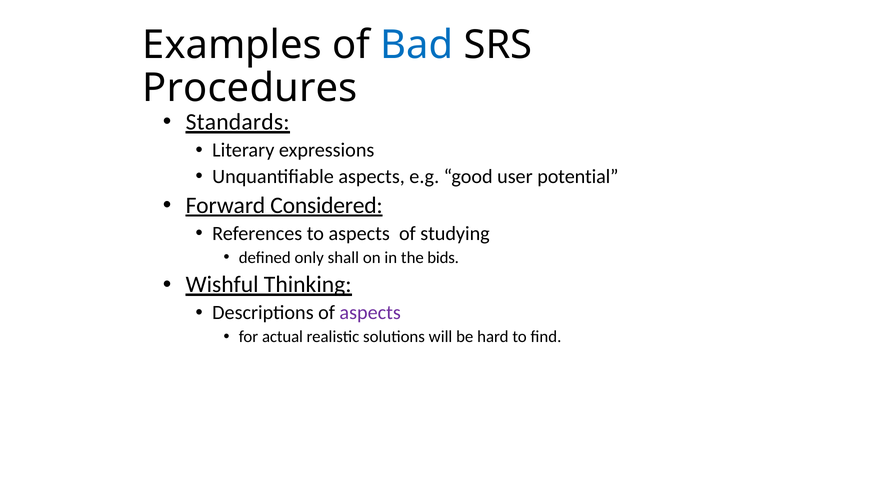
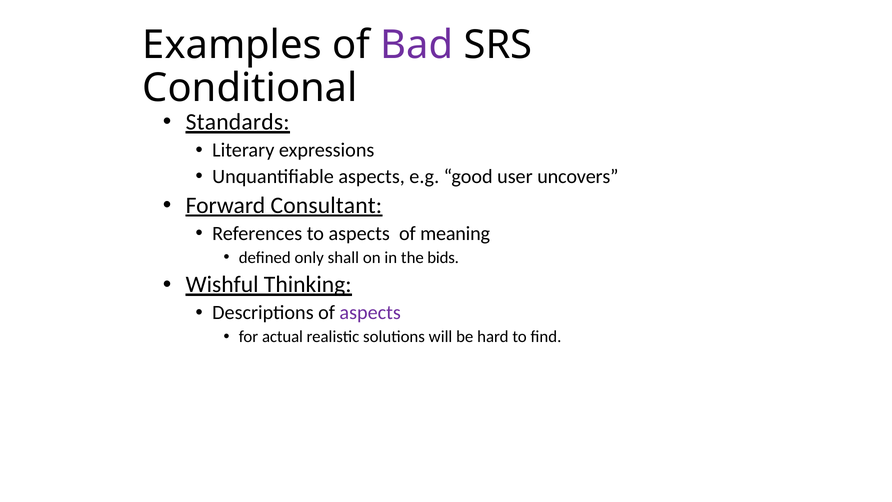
Bad colour: blue -> purple (417, 45)
Procedures: Procedures -> Conditional (250, 88)
potential: potential -> uncovers (578, 176)
Considered: Considered -> Consultant (326, 205)
studying: studying -> meaning (455, 233)
